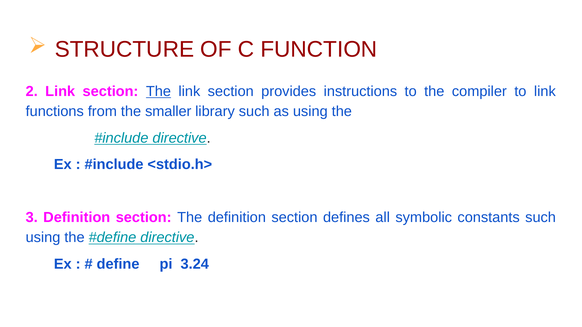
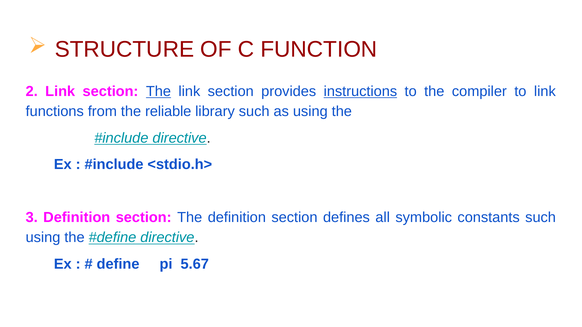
instructions underline: none -> present (360, 92)
smaller: smaller -> reliable (168, 112)
3.24: 3.24 -> 5.67 (195, 264)
